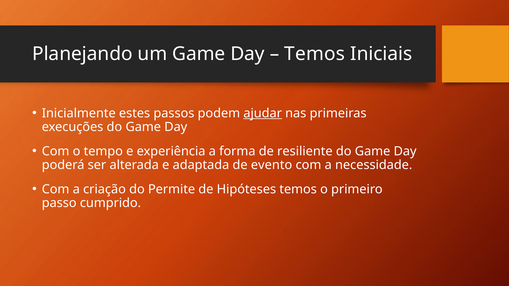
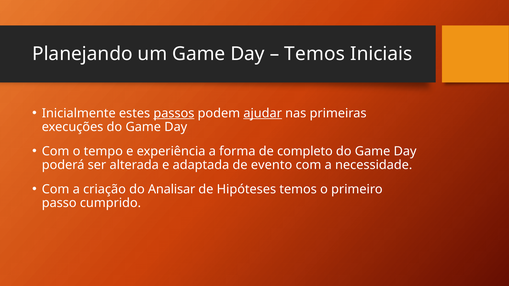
passos underline: none -> present (174, 113)
resiliente: resiliente -> completo (305, 151)
Permite: Permite -> Analisar (172, 189)
